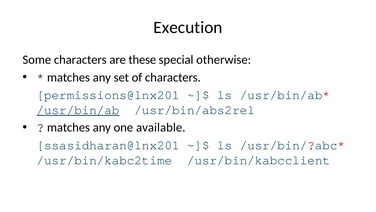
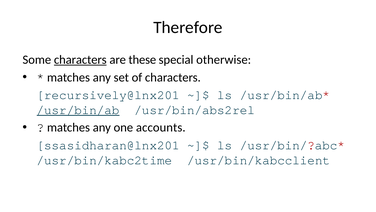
Execution: Execution -> Therefore (188, 27)
characters underline: none -> present (80, 60)
permissions@lnx201: permissions@lnx201 -> recursively@lnx201 (108, 95)
available: available -> accounts (161, 127)
